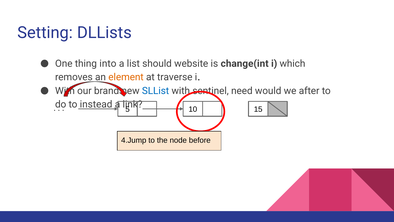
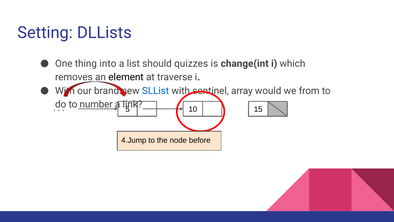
website: website -> quizzes (191, 63)
element colour: orange -> black (126, 77)
need: need -> array (242, 91)
after: after -> from (309, 91)
instead: instead -> number (96, 104)
